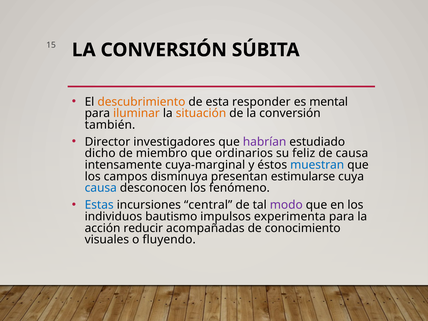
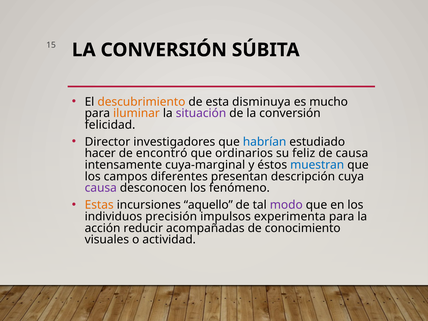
responder: responder -> disminuya (261, 102)
mental: mental -> mucho (329, 102)
situación colour: orange -> purple (201, 113)
también: también -> felicidad (110, 125)
habrían colour: purple -> blue (265, 142)
dicho: dicho -> hacer (100, 153)
miembro: miembro -> encontró (162, 153)
disminuya: disminuya -> diferentes (179, 177)
estimularse: estimularse -> descripción (303, 177)
causa colour: blue -> purple (101, 188)
Estas colour: blue -> orange (99, 205)
central: central -> aquello (208, 205)
bautismo: bautismo -> precisión (171, 217)
fluyendo: fluyendo -> actividad (169, 240)
